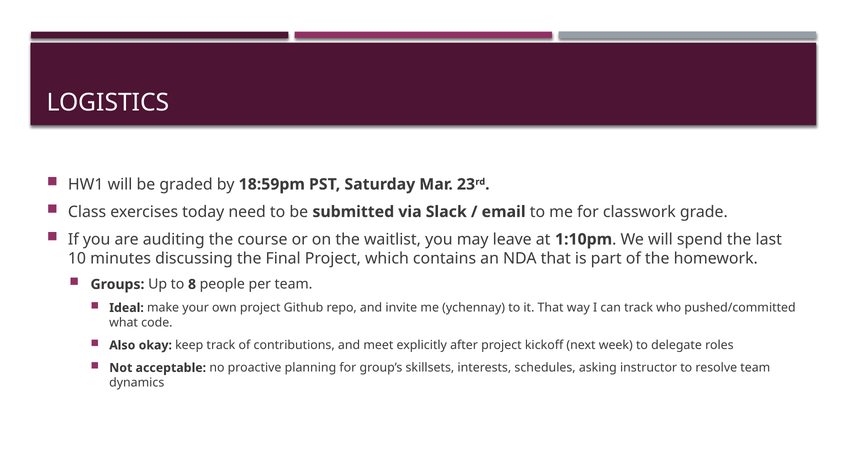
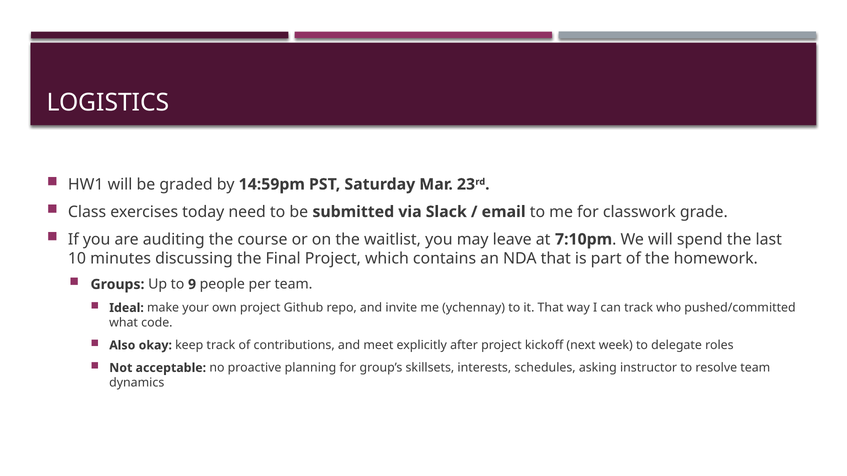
18:59pm: 18:59pm -> 14:59pm (272, 184)
1:10pm: 1:10pm -> 7:10pm (584, 240)
8: 8 -> 9 (192, 285)
